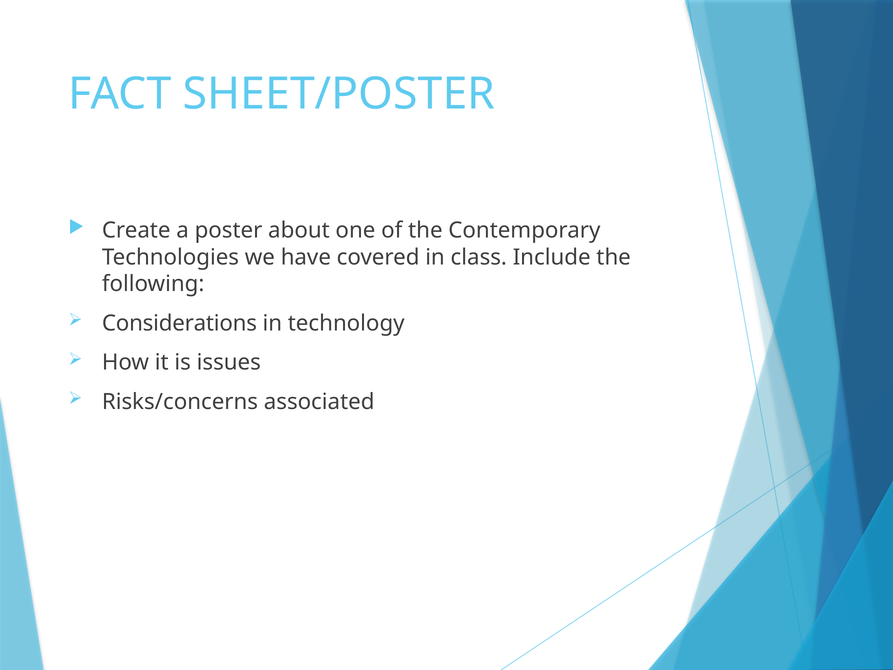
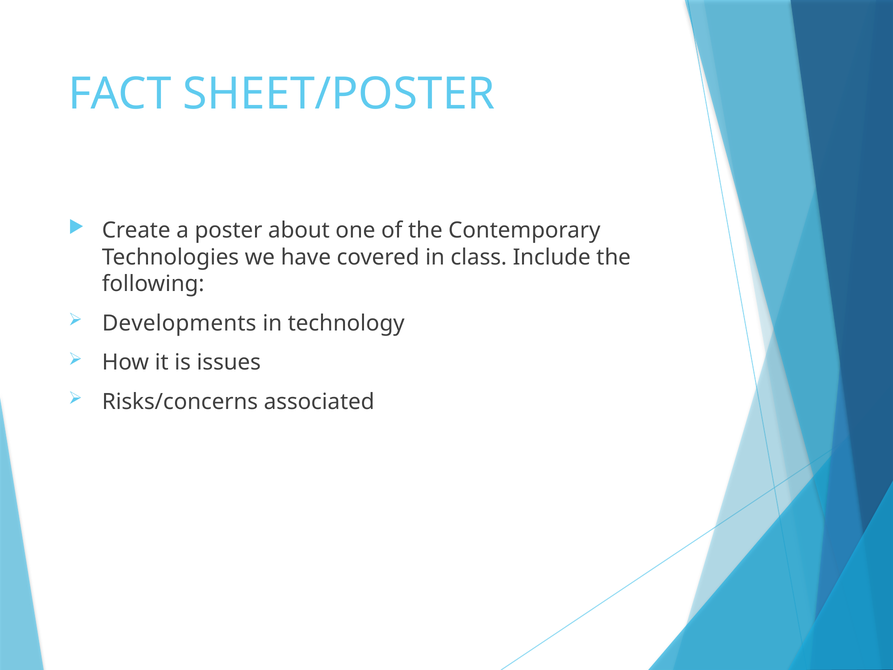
Considerations: Considerations -> Developments (179, 323)
